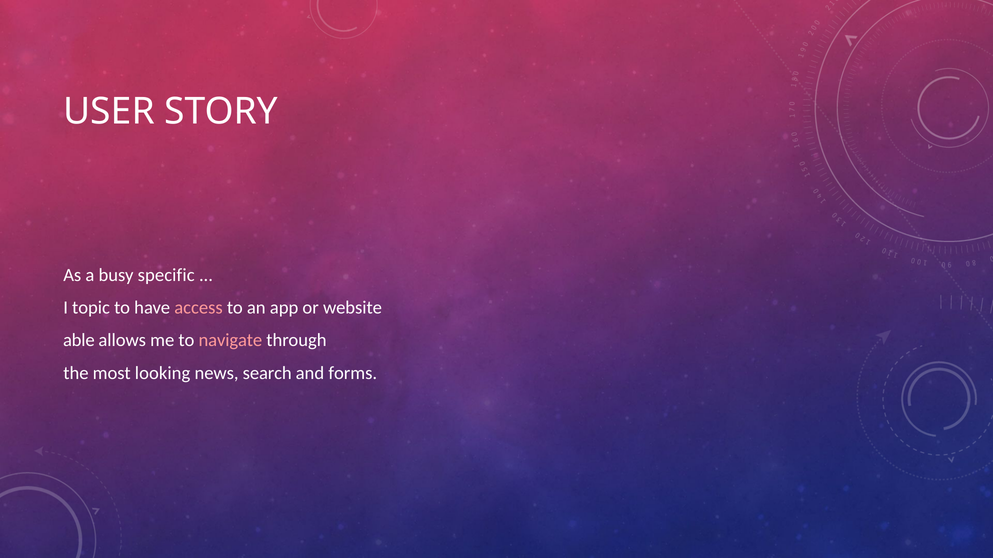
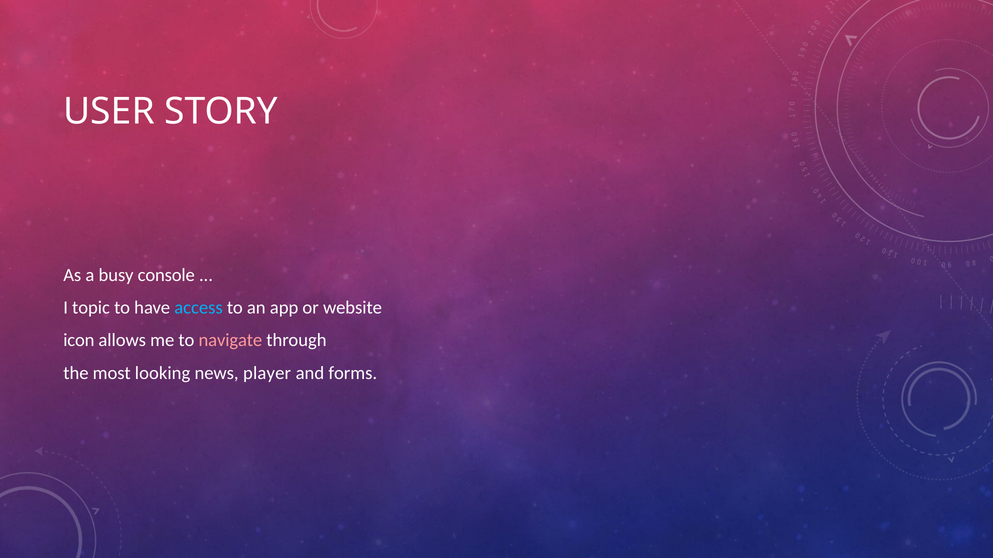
specific: specific -> console (166, 275)
access colour: pink -> light blue (198, 308)
able: able -> icon (79, 341)
search: search -> player (267, 373)
